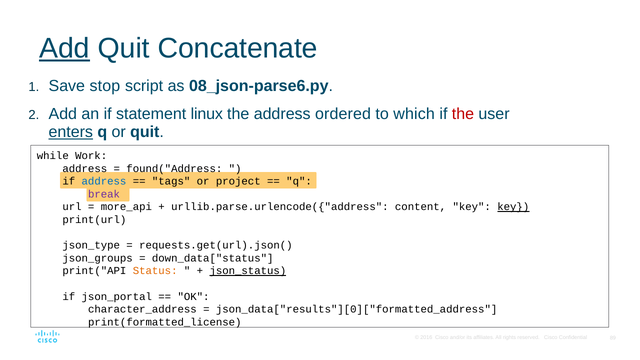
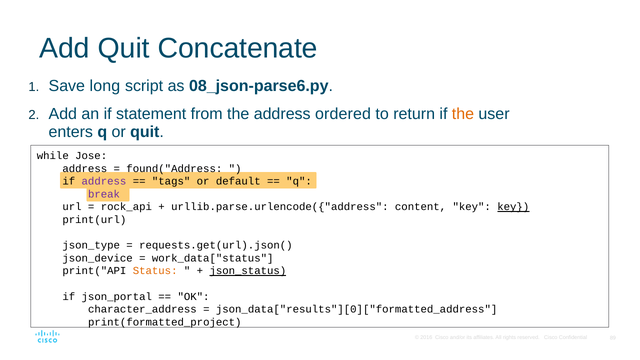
Add underline: present -> none (65, 48)
stop: stop -> long (105, 86)
linux: linux -> from (207, 114)
which: which -> return (414, 114)
the colour: red -> orange (463, 114)
enters underline: present -> none (71, 132)
Work: Work -> Jose (91, 156)
address colour: blue -> purple (104, 181)
project: project -> default (238, 181)
more_api: more_api -> rock_api (126, 207)
json_groups: json_groups -> json_device (98, 258)
down_data["status: down_data["status -> work_data["status (213, 258)
print(formatted_license: print(formatted_license -> print(formatted_project (165, 322)
